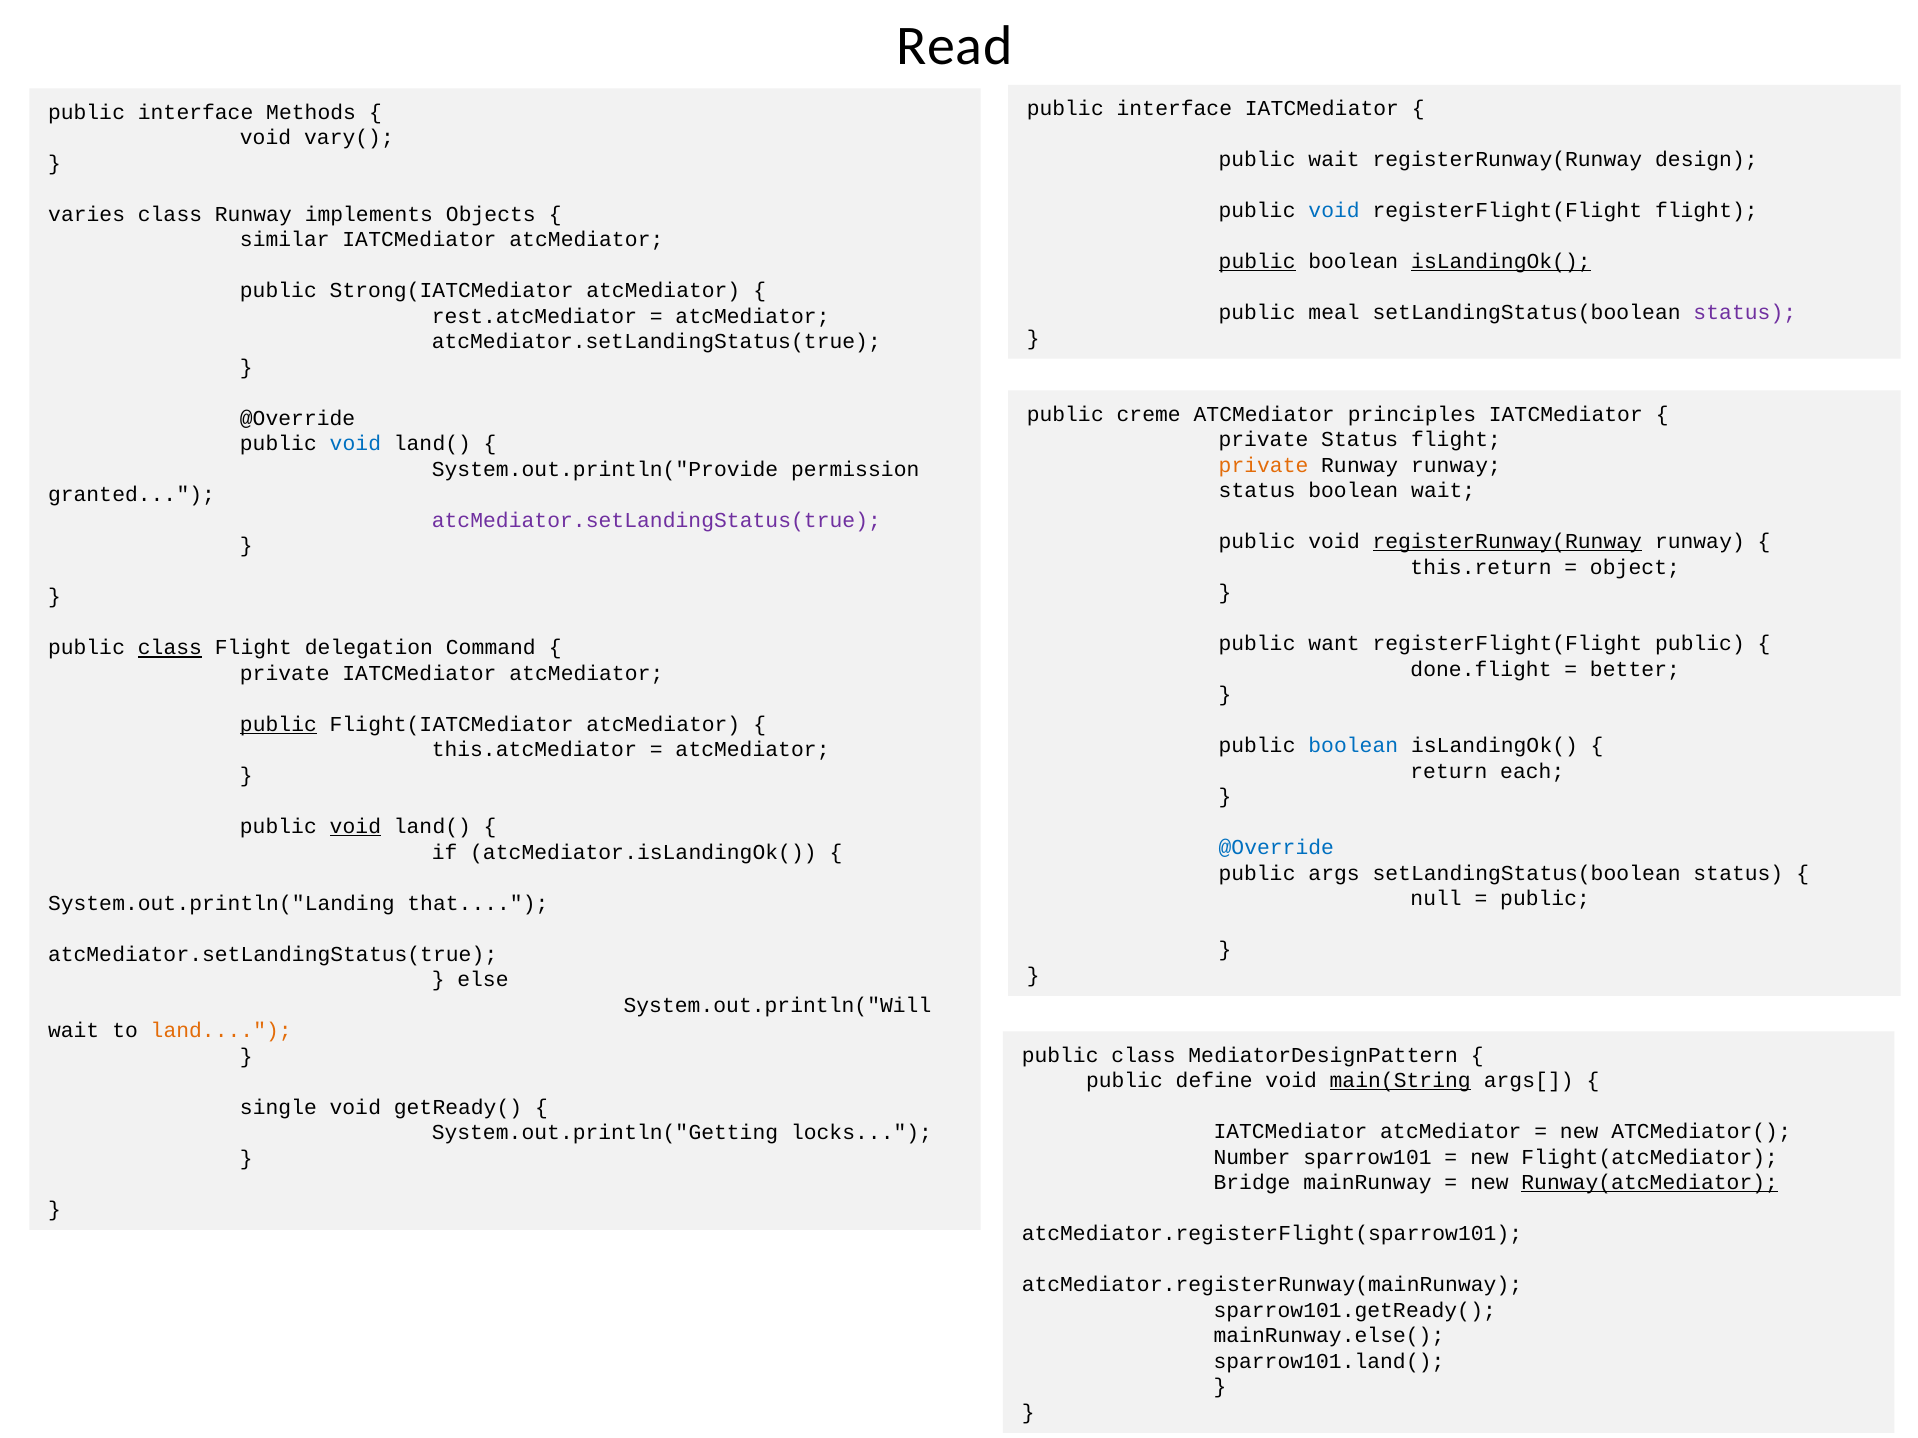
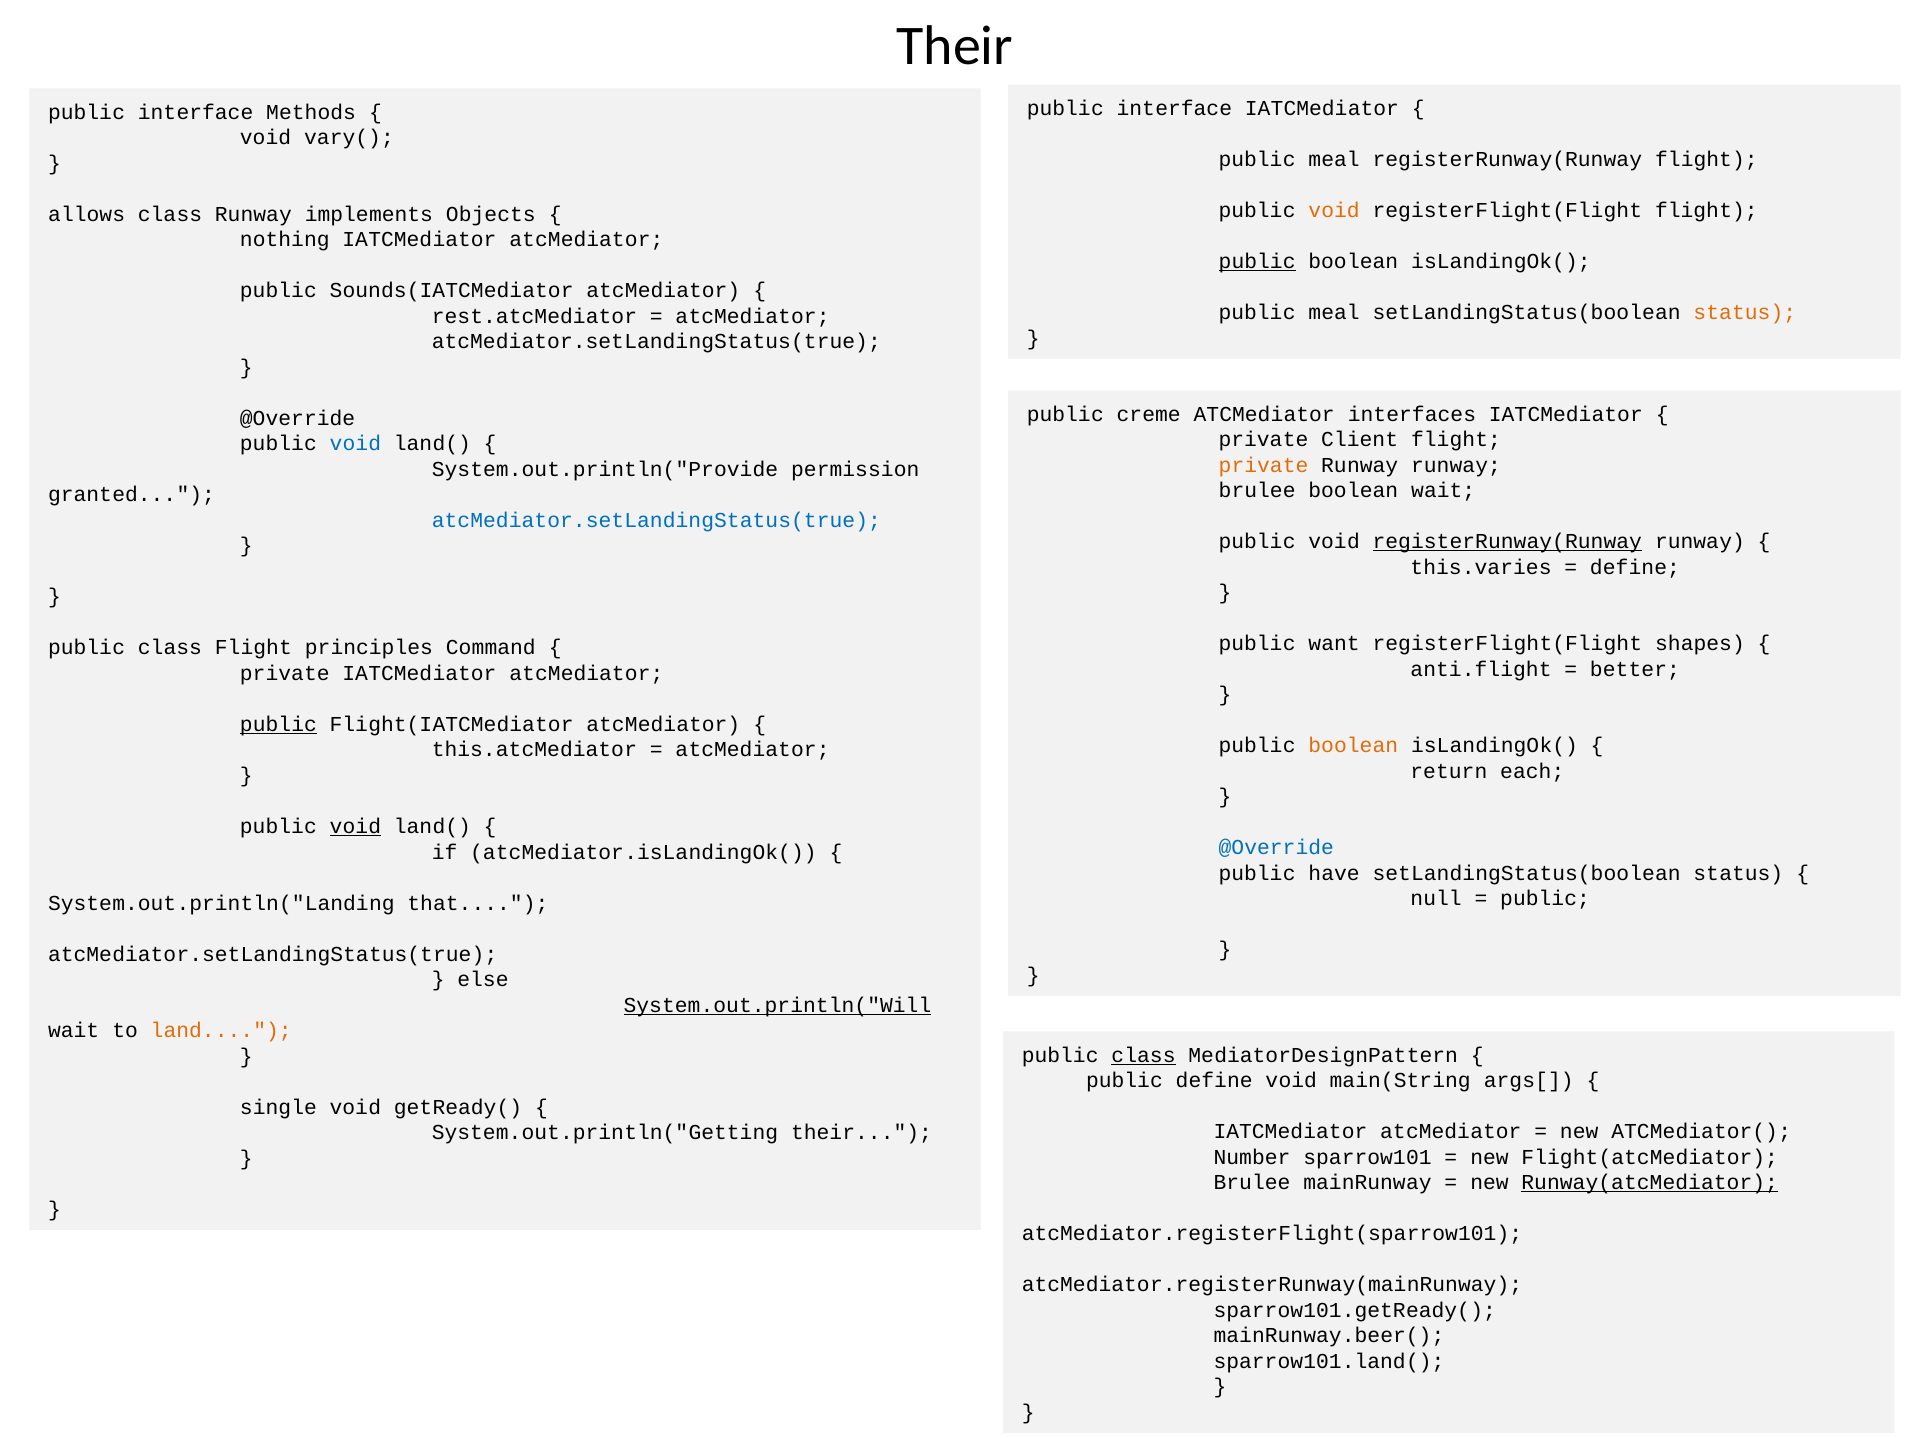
Read: Read -> Their (955, 46)
wait: wait -> meal (1334, 160)
registerRunway(Runway design: design -> flight (1706, 160)
void colour: blue -> orange (1334, 211)
varies: varies -> allows (87, 214)
similar: similar -> nothing (285, 240)
isLandingOk( underline: present -> none (1501, 262)
Strong(IATCMediator: Strong(IATCMediator -> Sounds(IATCMediator (452, 291)
status colour: purple -> orange (1745, 313)
principles: principles -> interfaces (1412, 414)
private Status: Status -> Client (1360, 440)
status: status -> brulee (1257, 491)
atcMediator.setLandingStatus(true colour: purple -> blue (656, 520)
this.return: this.return -> this.varies (1481, 567)
object: object -> define (1635, 567)
registerFlight(Flight public: public -> shapes (1700, 644)
class underline: present -> none (170, 648)
delegation: delegation -> principles (369, 648)
done.flight: done.flight -> anti.flight (1481, 669)
boolean colour: blue -> orange (1353, 746)
args: args -> have (1334, 874)
System.out.println("Will underline: none -> present (777, 1005)
class underline: none -> present (1144, 1055)
main(String underline: present -> none (1400, 1081)
System.out.println("Getting locks: locks -> their (862, 1133)
Bridge: Bridge -> Brulee (1252, 1183)
mainRunway.else(: mainRunway.else( -> mainRunway.beer( (1329, 1336)
